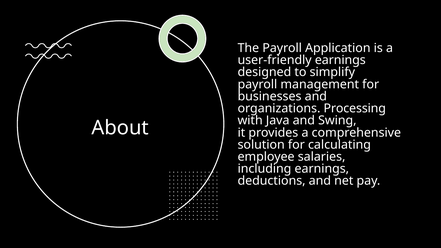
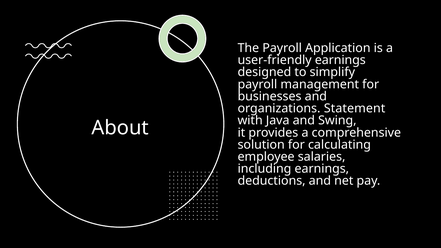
Processing: Processing -> Statement (355, 108)
